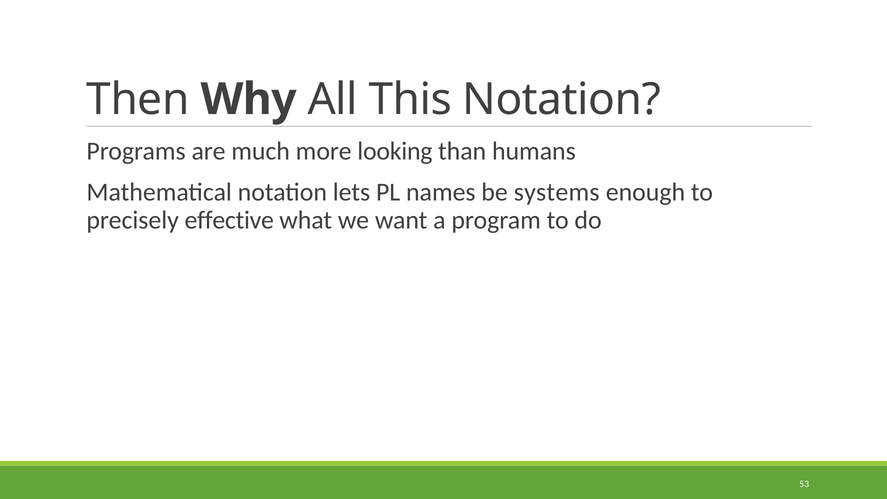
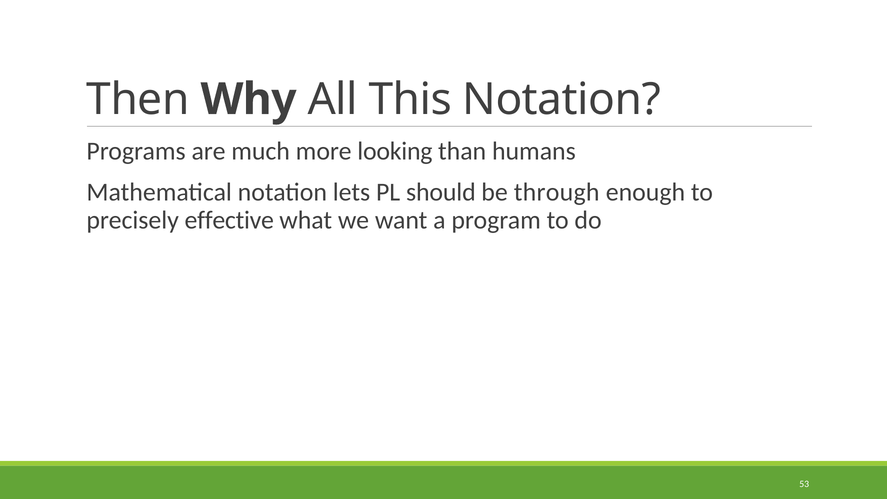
names: names -> should (441, 192)
systems: systems -> through (557, 192)
